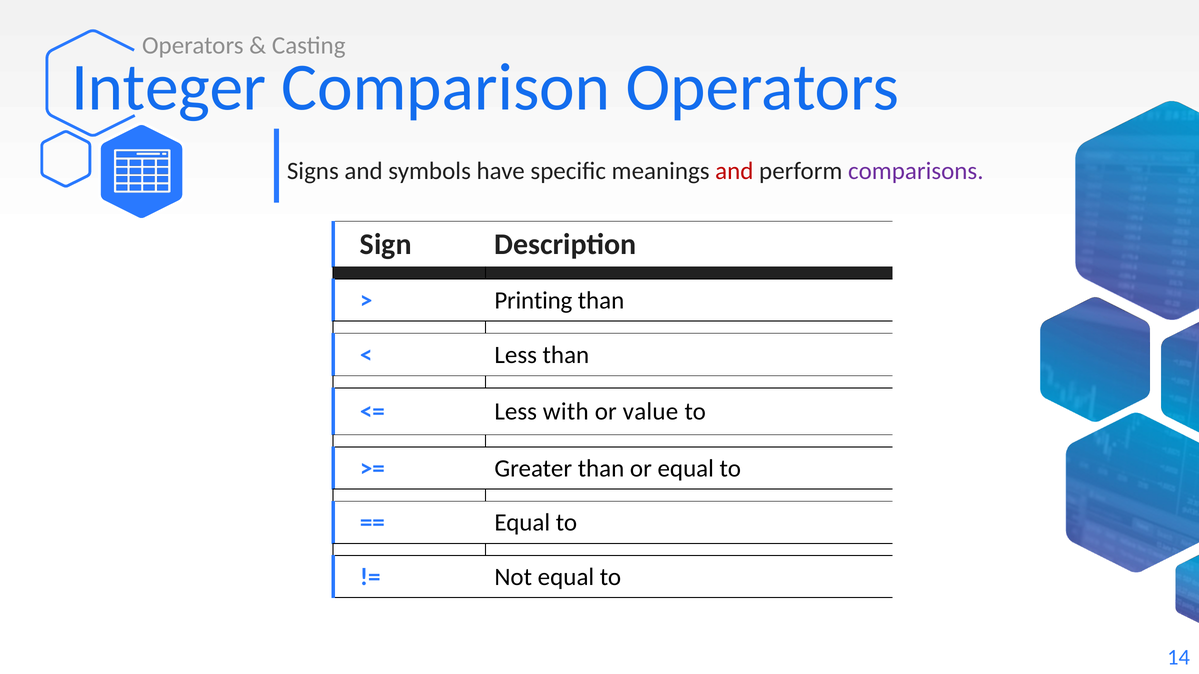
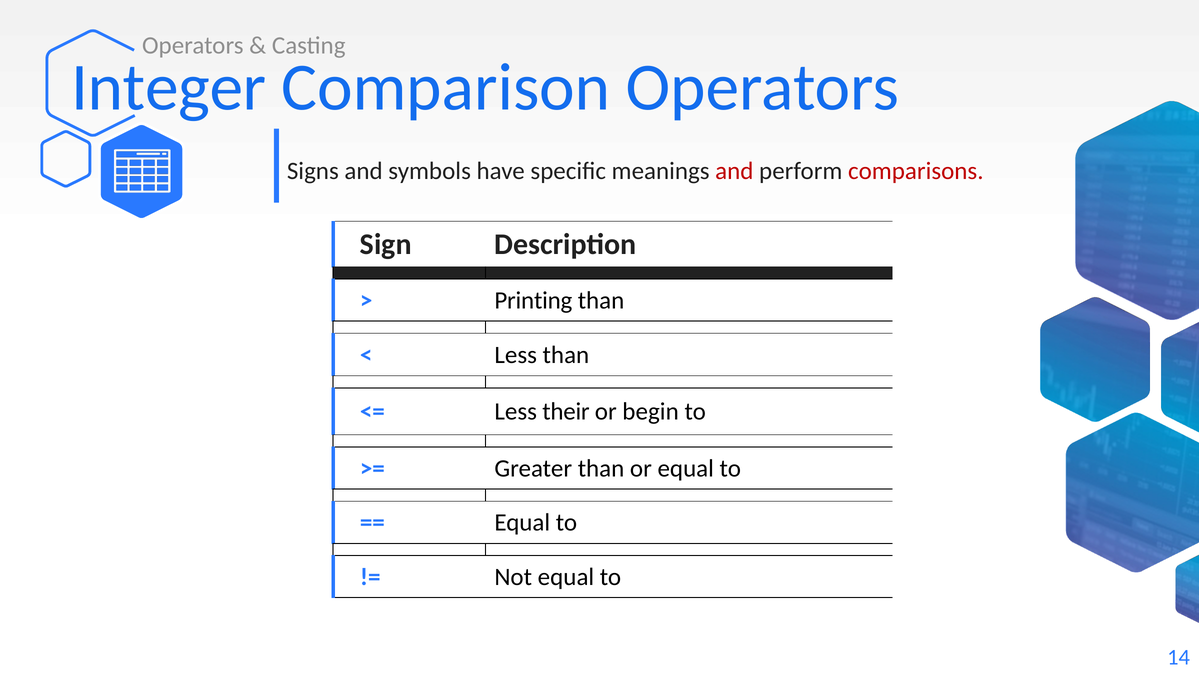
comparisons colour: purple -> red (916, 171)
with: with -> their (566, 412)
value: value -> begin (651, 412)
